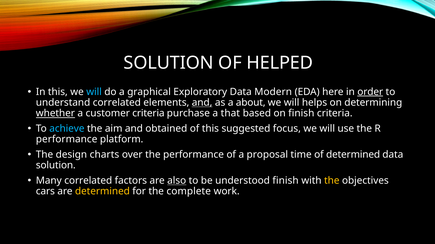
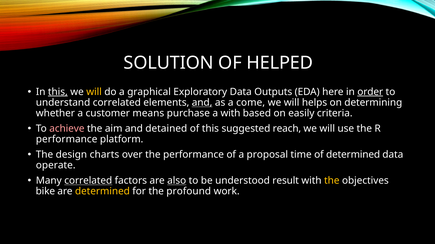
this underline: none -> present (58, 92)
will colour: light blue -> yellow (94, 92)
Modern: Modern -> Outputs (273, 92)
about: about -> come (251, 103)
whether underline: present -> none (55, 114)
customer criteria: criteria -> means (148, 114)
a that: that -> with (230, 114)
on finish: finish -> easily (301, 114)
achieve colour: light blue -> pink (67, 129)
obtained: obtained -> detained (166, 129)
focus: focus -> reach (287, 129)
solution: solution -> operate (56, 166)
correlated underline: none -> present (88, 181)
understood finish: finish -> result (286, 181)
cars: cars -> bike (45, 192)
complete: complete -> profound (189, 192)
